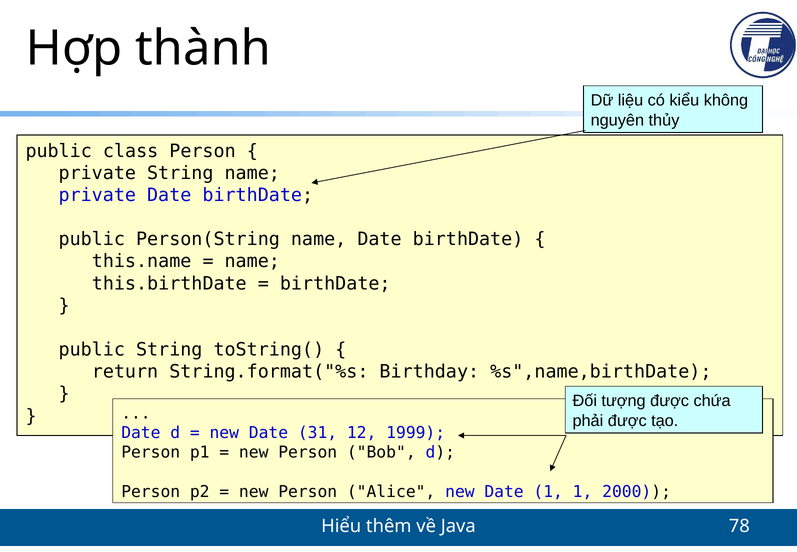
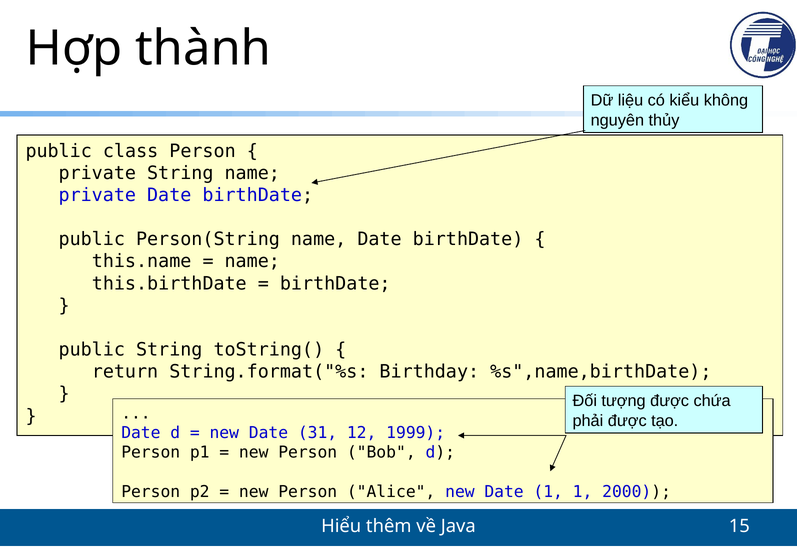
78: 78 -> 15 (739, 526)
